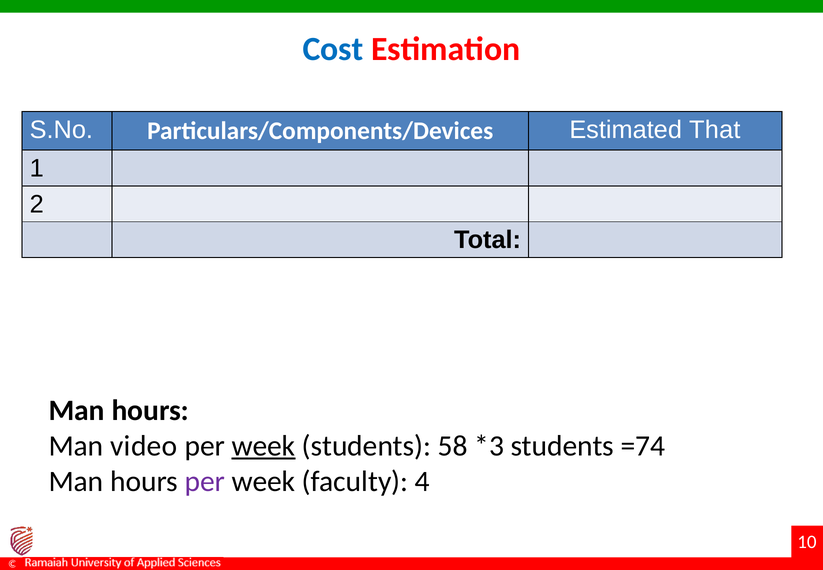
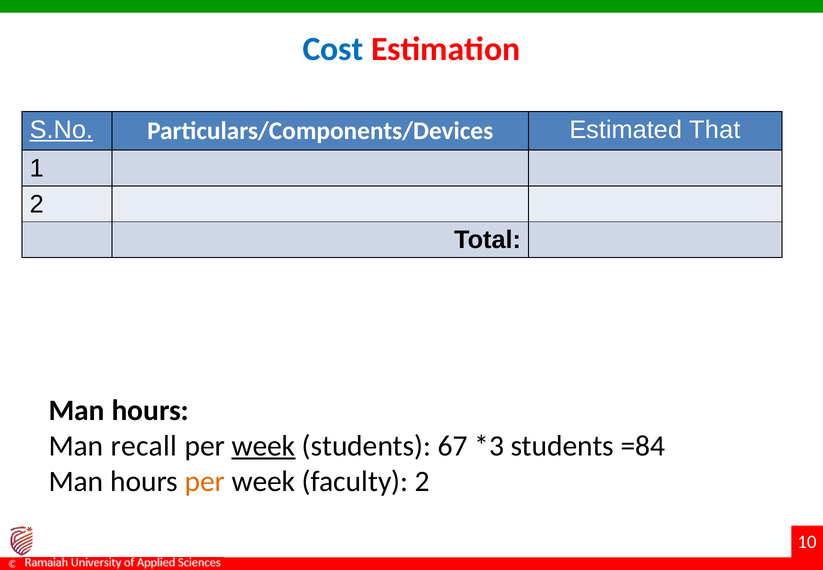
S.No underline: none -> present (61, 130)
video: video -> recall (144, 446)
58: 58 -> 67 (453, 446)
=74: =74 -> =84 (643, 446)
per colour: purple -> orange (205, 481)
faculty 4: 4 -> 2 (422, 481)
